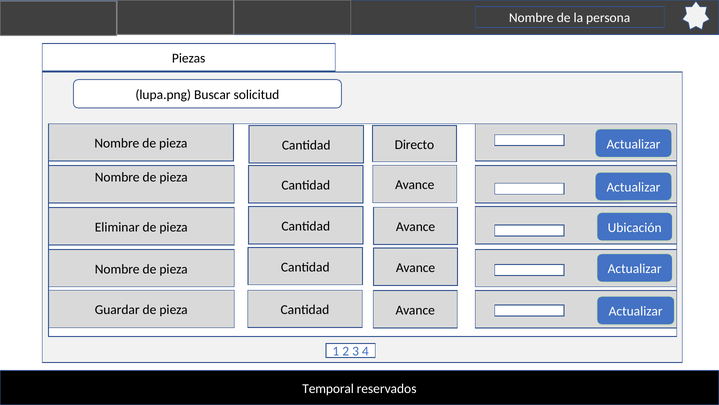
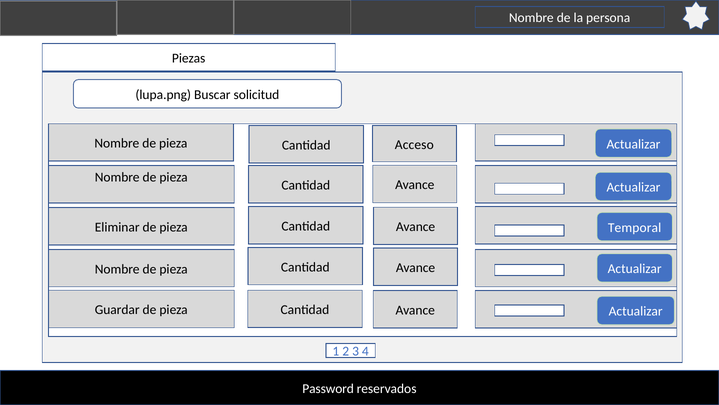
Directo: Directo -> Acceso (414, 144)
Ubicación: Ubicación -> Temporal (635, 227)
Temporal: Temporal -> Password (328, 388)
